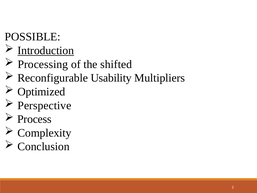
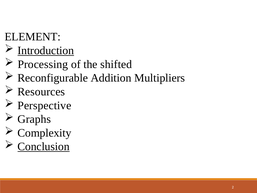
POSSIBLE: POSSIBLE -> ELEMENT (33, 37)
Usability: Usability -> Addition (111, 78)
Optimized: Optimized -> Resources (41, 92)
Process: Process -> Graphs (34, 119)
Conclusion underline: none -> present (44, 146)
